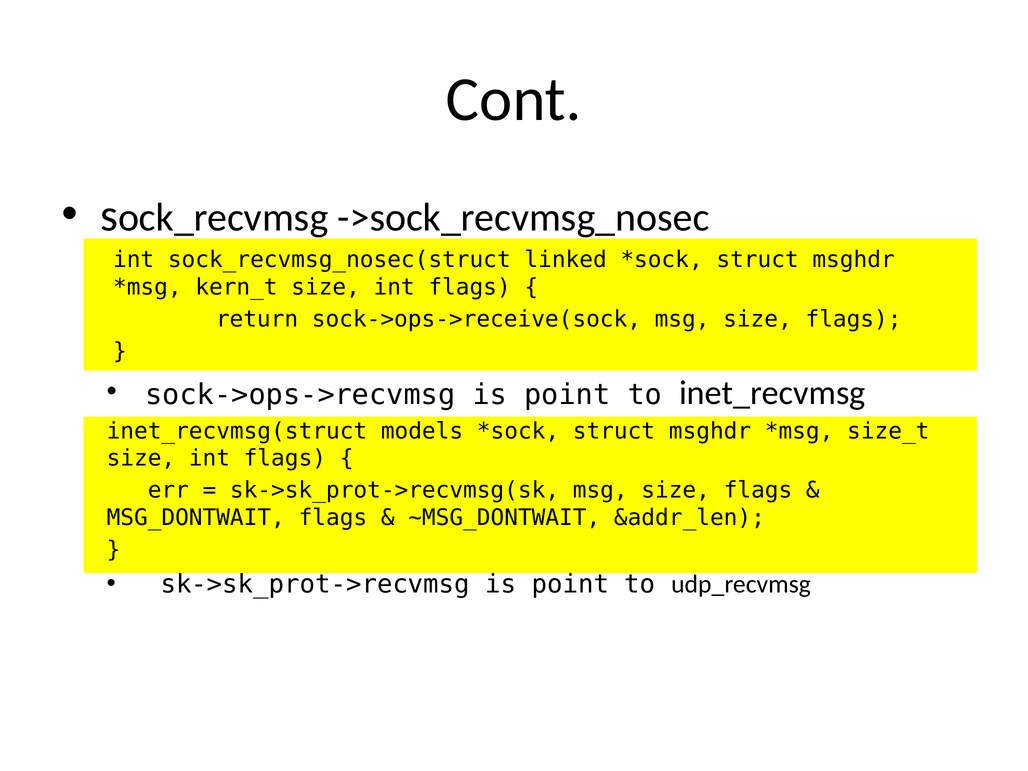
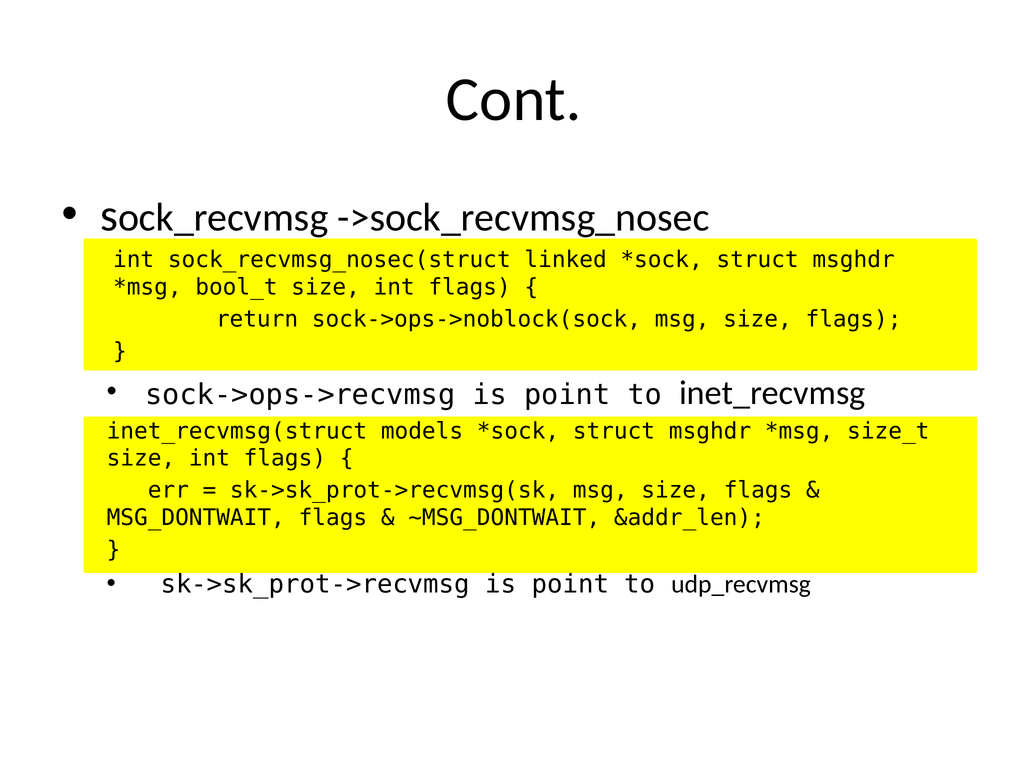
kern_t: kern_t -> bool_t (236, 287)
sock->ops->receive(sock: sock->ops->receive(sock -> sock->ops->noblock(sock (476, 319)
